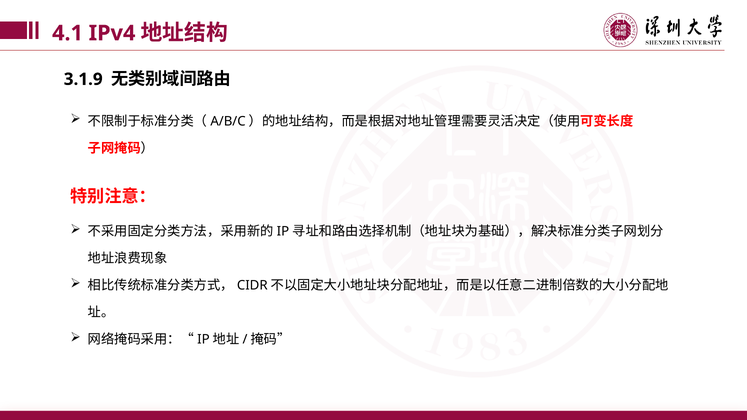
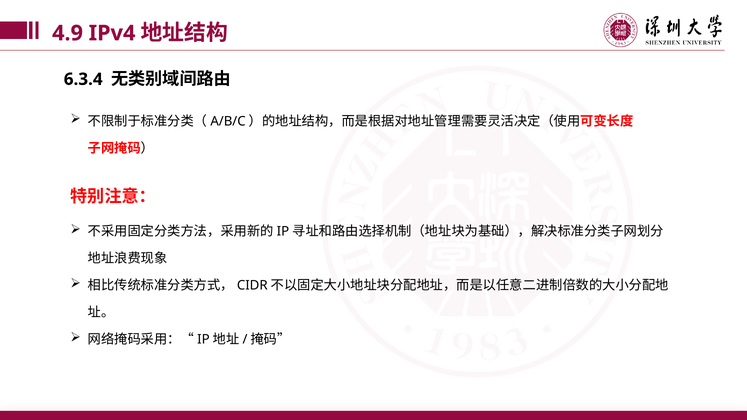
4.1: 4.1 -> 4.9 (68, 33)
3.1.9: 3.1.9 -> 6.3.4 (83, 79)
